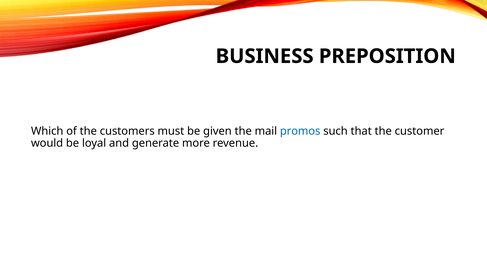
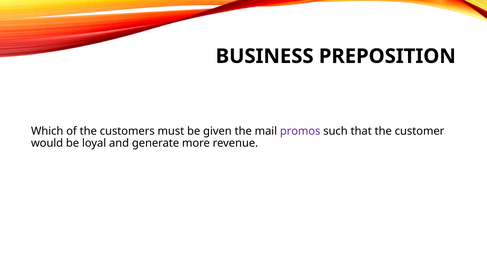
promos colour: blue -> purple (300, 131)
